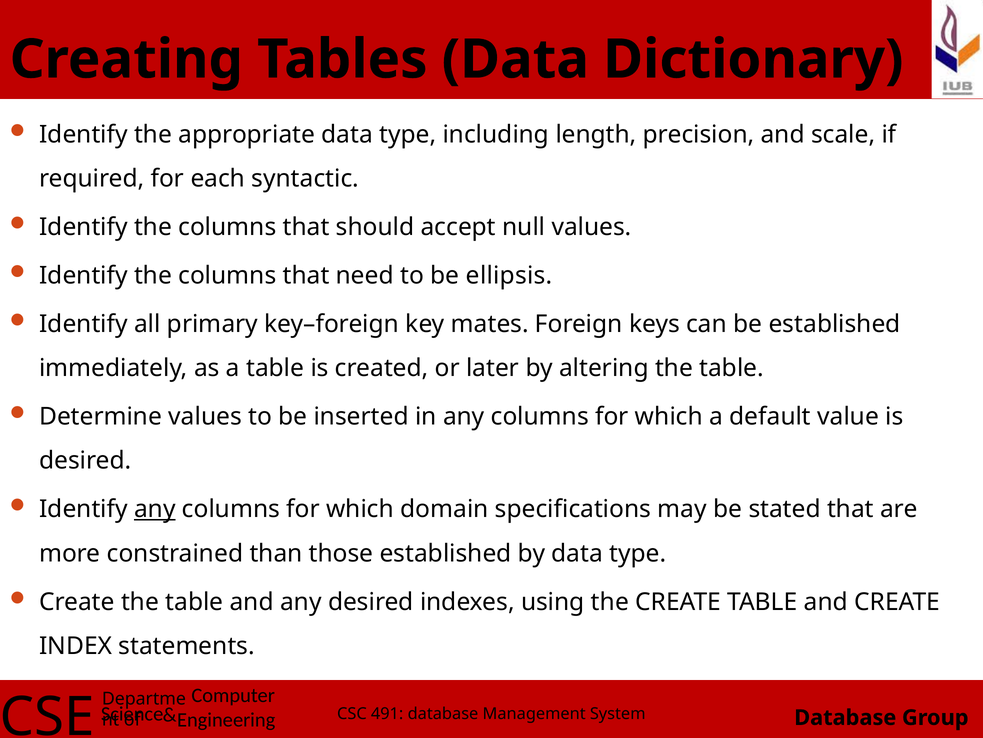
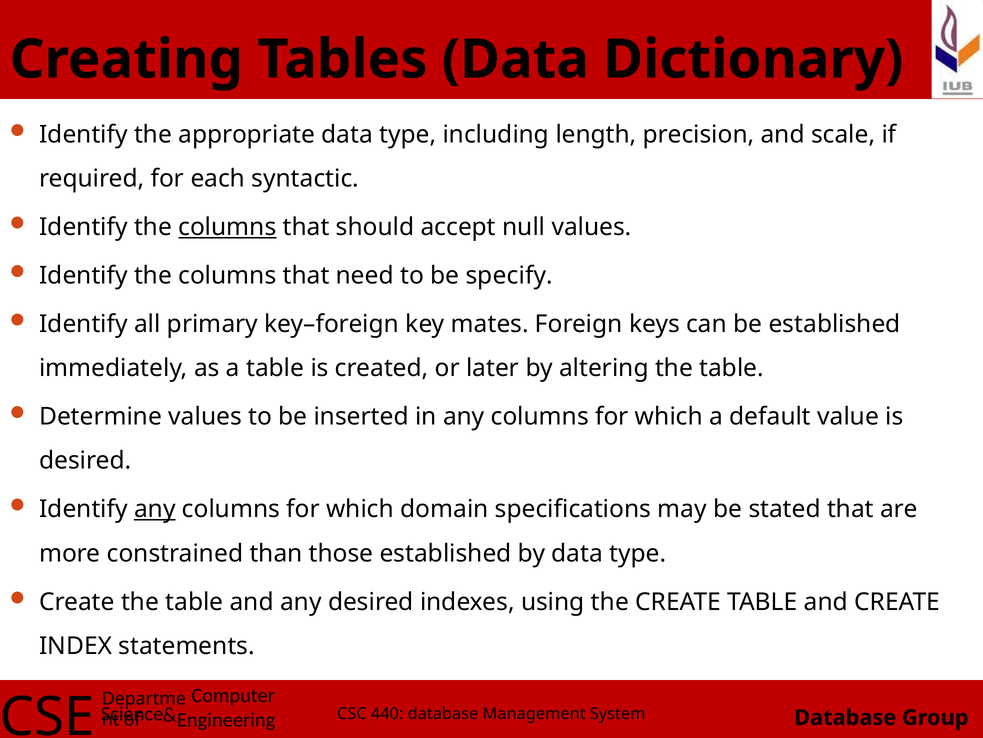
columns underline: none -> present (227, 227)
ellipsis: ellipsis -> specify (509, 275)
491: 491 -> 440 (387, 713)
